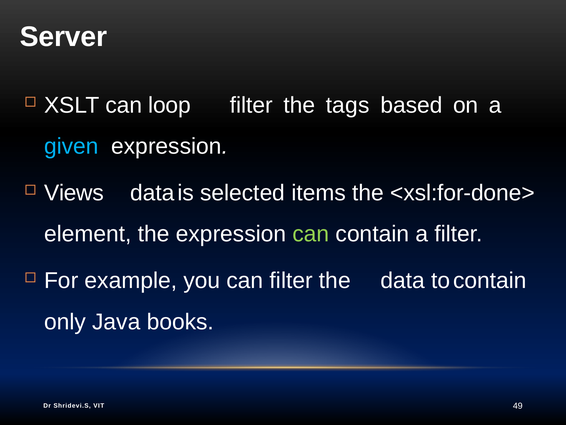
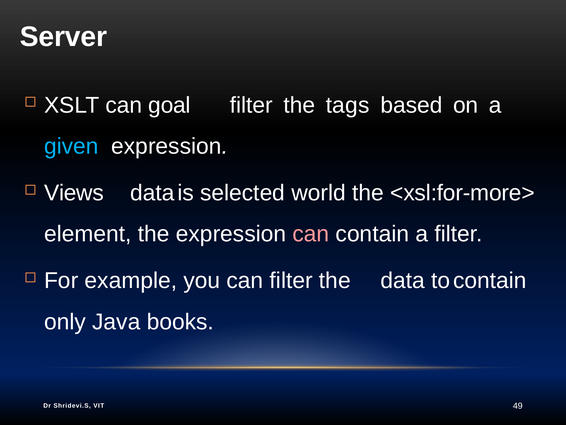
loop: loop -> goal (169, 105)
items: items -> world (319, 193)
<xsl:for-done>: <xsl:for-done> -> <xsl:for-more> (463, 193)
can colour: light green -> pink (311, 234)
